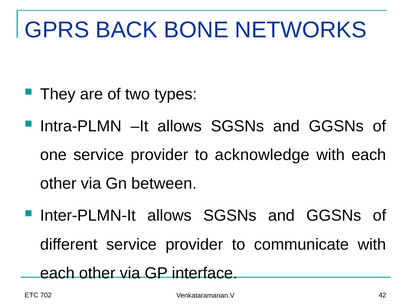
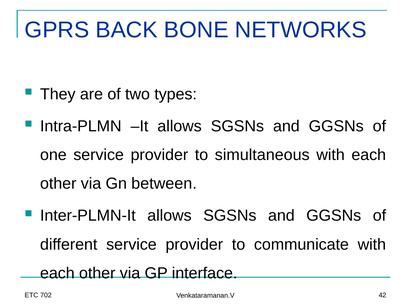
acknowledge: acknowledge -> simultaneous (262, 155)
